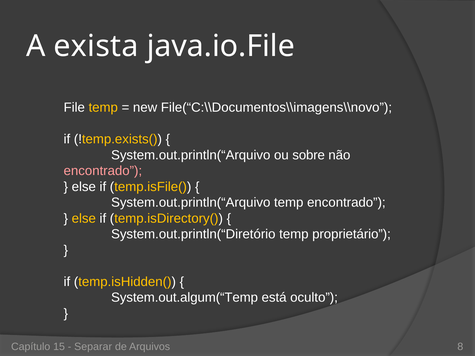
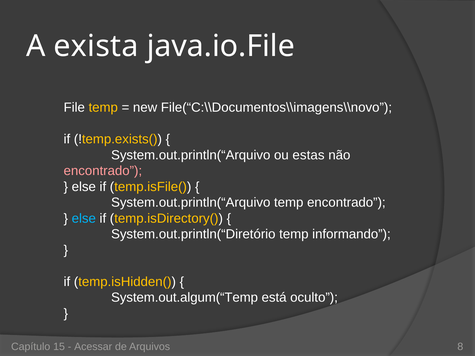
sobre: sobre -> estas (309, 155)
else colour: yellow -> light blue (84, 219)
proprietário: proprietário -> informando (351, 234)
Separar: Separar -> Acessar (93, 347)
